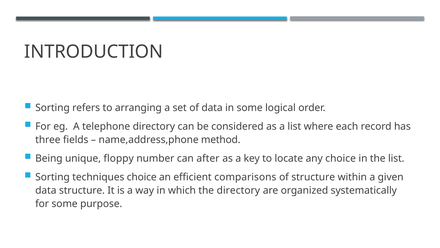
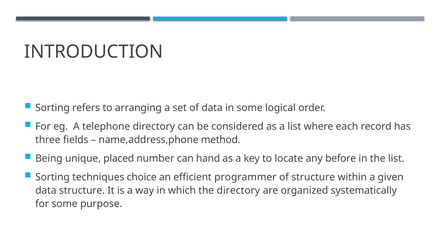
floppy: floppy -> placed (119, 158)
after: after -> hand (208, 158)
any choice: choice -> before (341, 158)
comparisons: comparisons -> programmer (245, 177)
